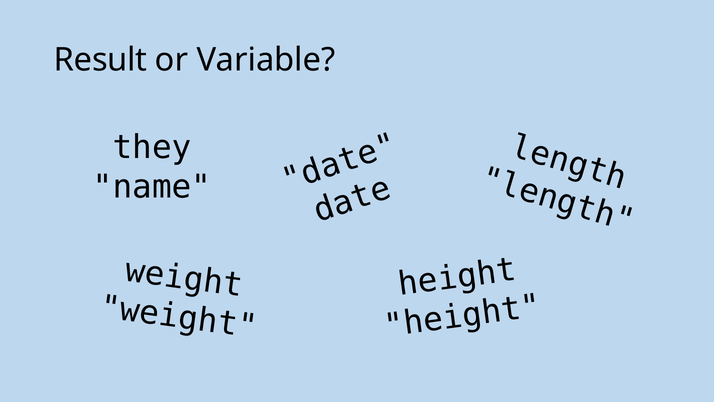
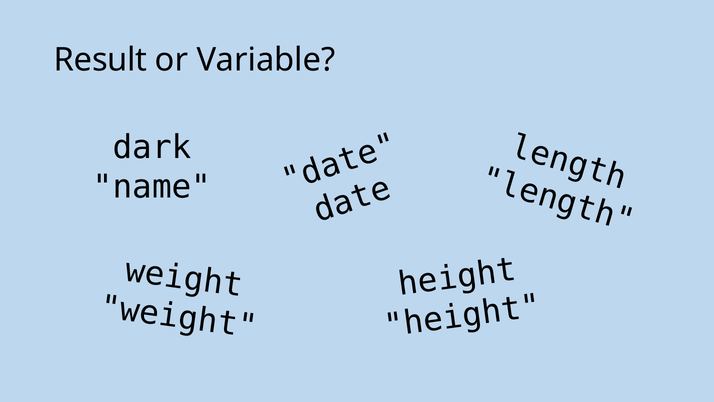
they: they -> dark (152, 147)
